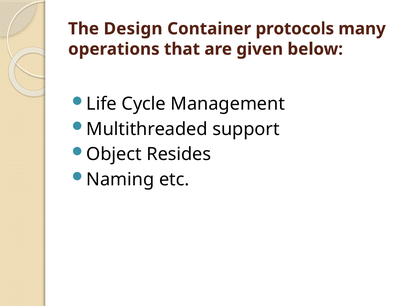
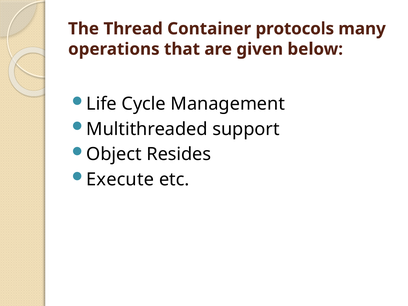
Design: Design -> Thread (133, 29)
Naming: Naming -> Execute (120, 179)
